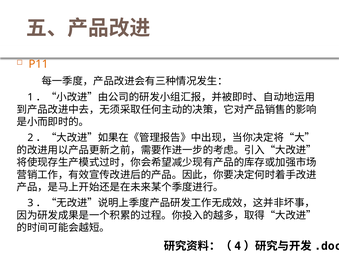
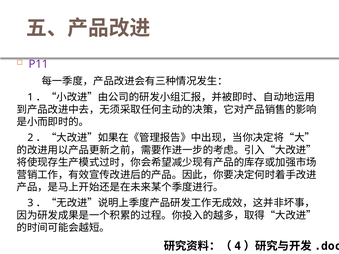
P11 colour: orange -> purple (38, 64)
